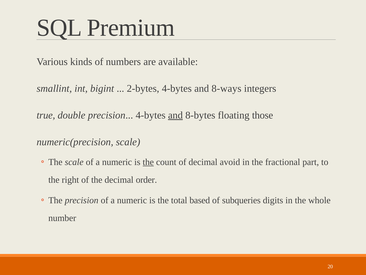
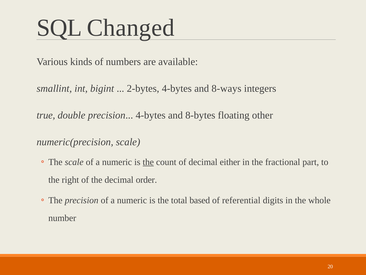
Premium: Premium -> Changed (131, 28)
and underline: present -> none (175, 115)
those: those -> other (262, 115)
avoid: avoid -> either (230, 162)
subqueries: subqueries -> referential (241, 200)
